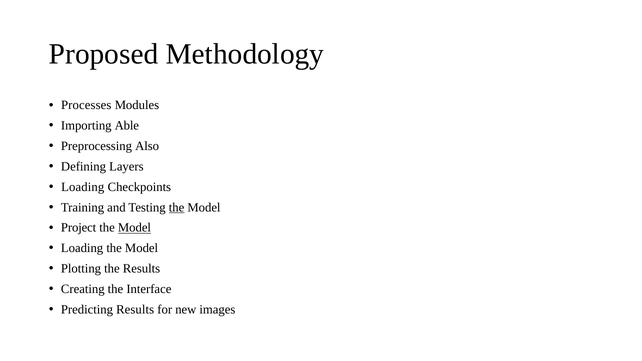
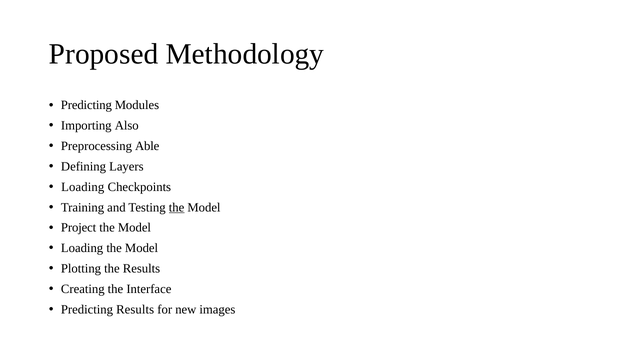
Processes: Processes -> Predicting (86, 105)
Able: Able -> Also (127, 126)
Also: Also -> Able (147, 146)
Model underline: present -> none (134, 228)
